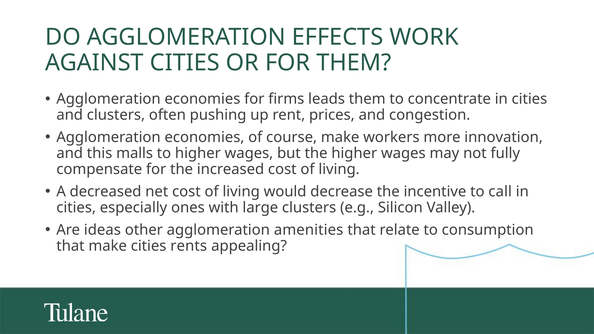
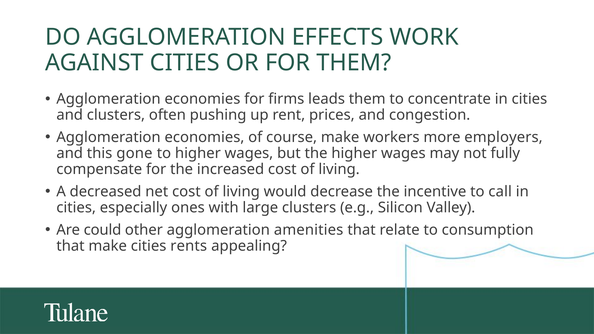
innovation: innovation -> employers (504, 137)
malls: malls -> gone (134, 153)
ideas: ideas -> could (103, 230)
